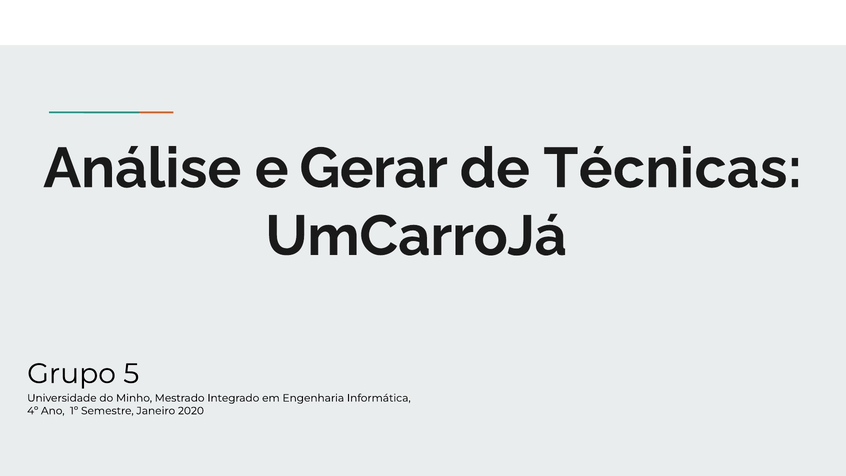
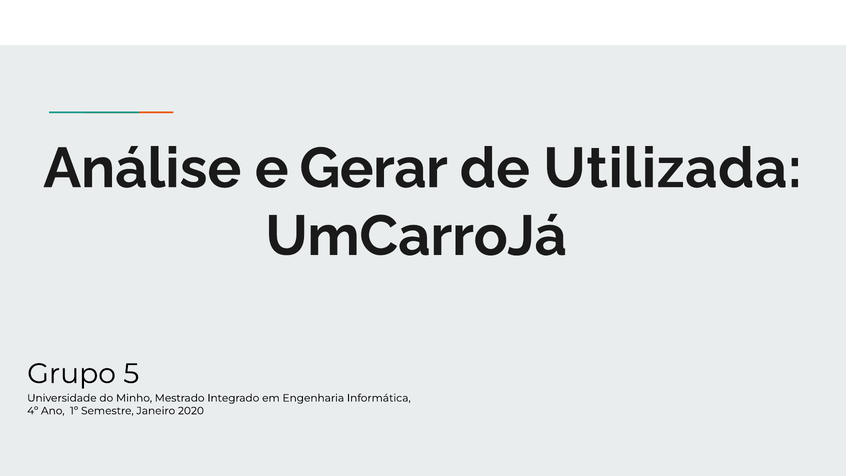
Técnicas: Técnicas -> Utilizada (673, 169)
